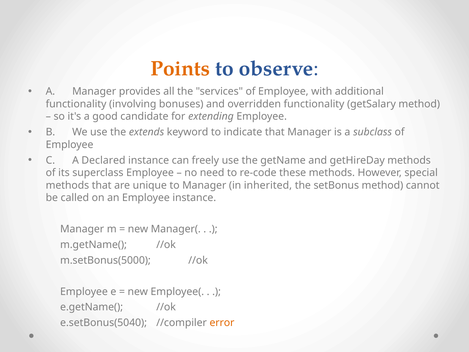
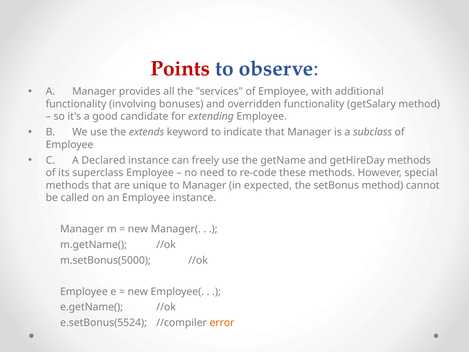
Points colour: orange -> red (180, 69)
inherited: inherited -> expected (268, 185)
e.setBonus(5040: e.setBonus(5040 -> e.setBonus(5524 (104, 323)
